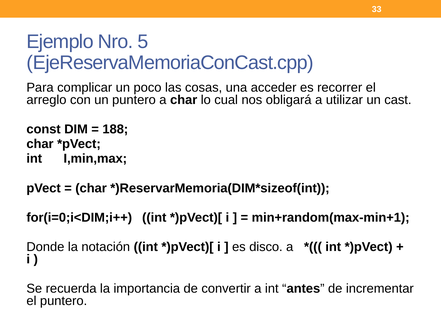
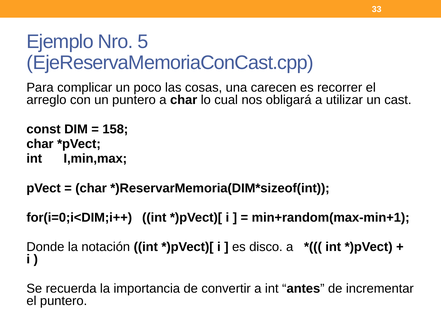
acceder: acceder -> carecen (274, 87)
188: 188 -> 158 (115, 129)
